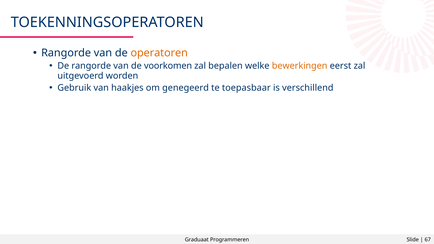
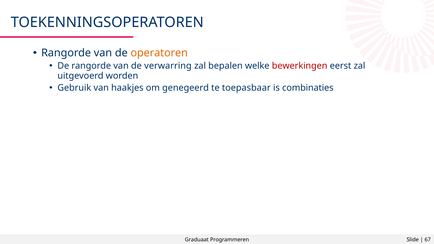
voorkomen: voorkomen -> verwarring (168, 66)
bewerkingen colour: orange -> red (300, 66)
verschillend: verschillend -> combinaties (308, 88)
